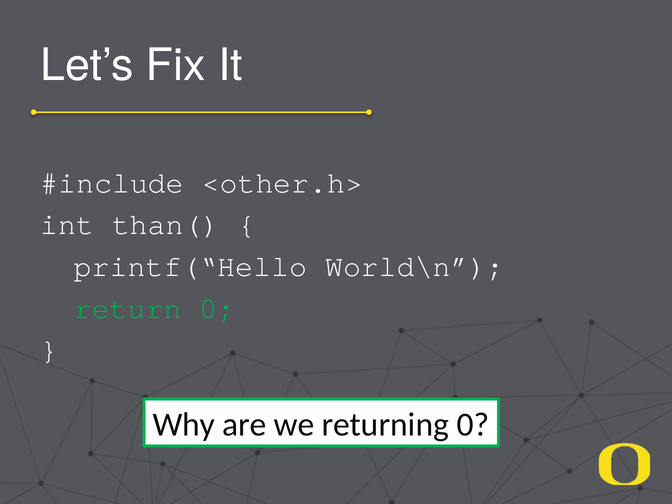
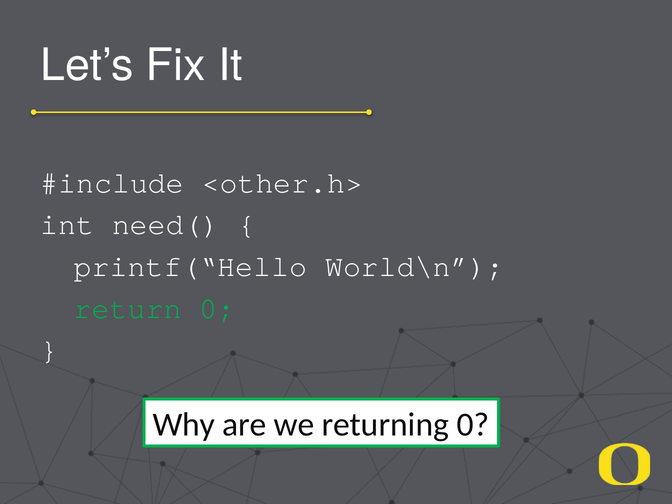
than(: than( -> need( (166, 225)
